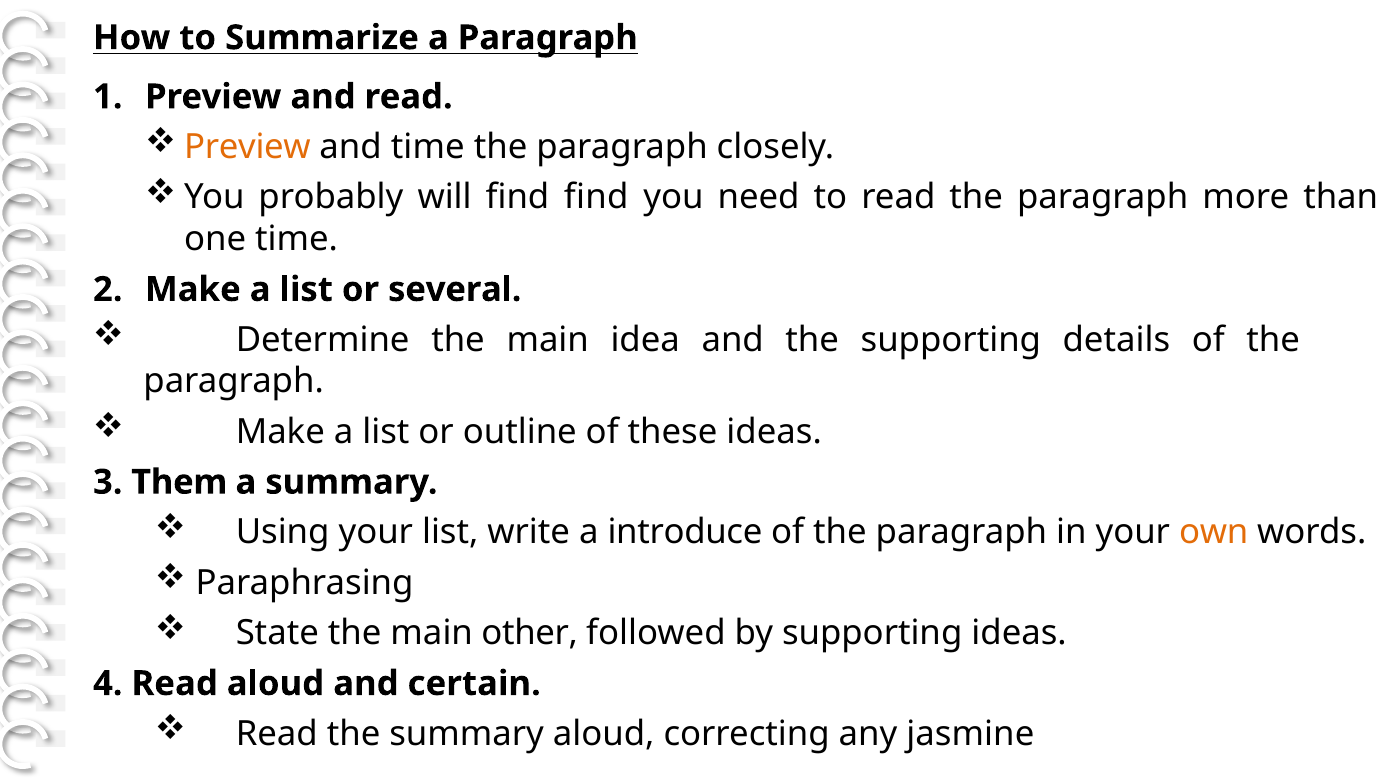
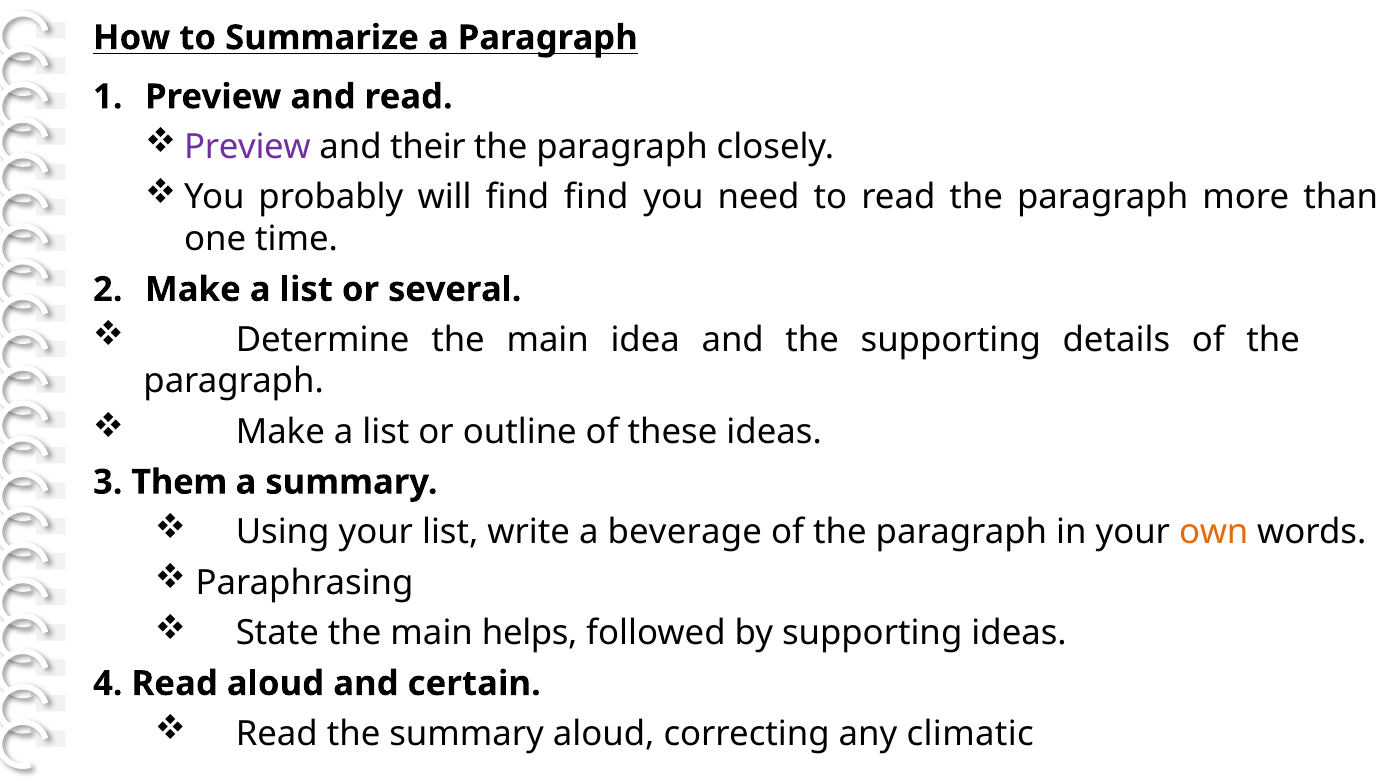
Preview colour: orange -> purple (247, 147)
and time: time -> their (428, 147)
introduce: introduce -> beverage (685, 533)
other: other -> helps (530, 633)
jasmine: jasmine -> climatic (970, 734)
